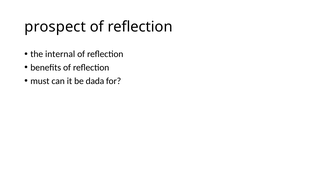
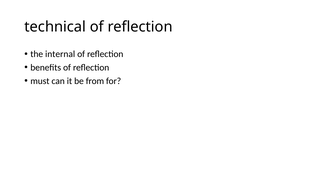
prospect: prospect -> technical (55, 27)
dada: dada -> from (95, 81)
